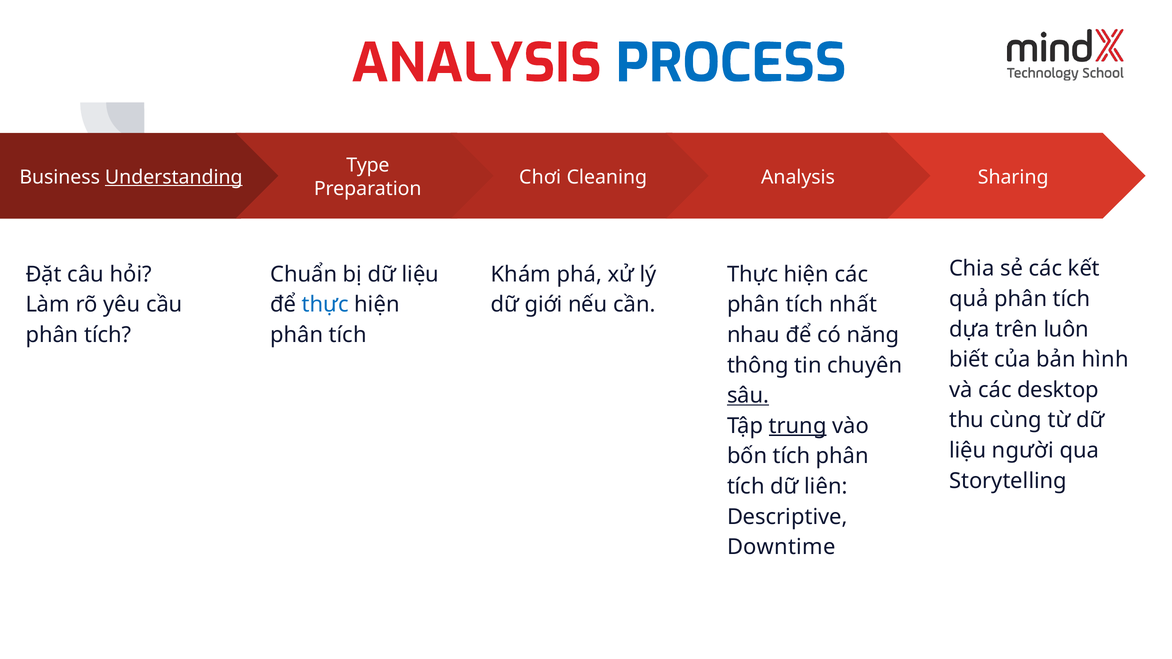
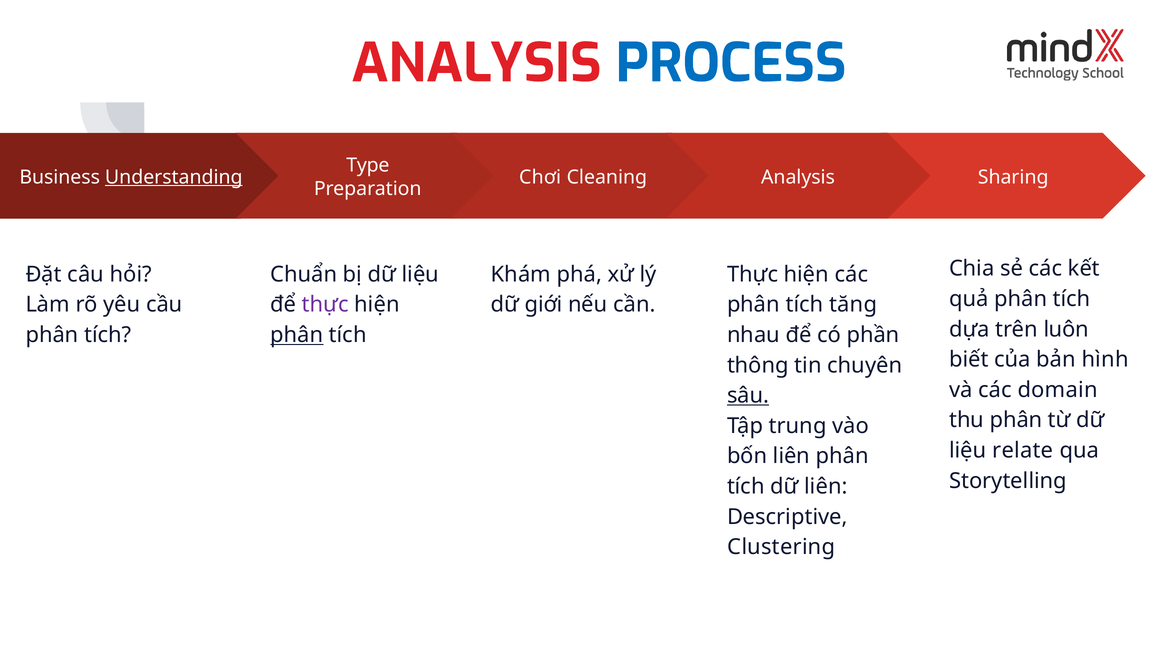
thực colour: blue -> purple (325, 305)
nhất: nhất -> tăng (853, 305)
năng: năng -> phần (873, 335)
phân underline: none -> present (297, 335)
desktop: desktop -> domain (1058, 390)
thu cùng: cùng -> phân (1016, 420)
trung underline: present -> none (798, 426)
người: người -> relate (1023, 451)
bốn tích: tích -> liên (792, 456)
Downtime: Downtime -> Clustering (781, 547)
